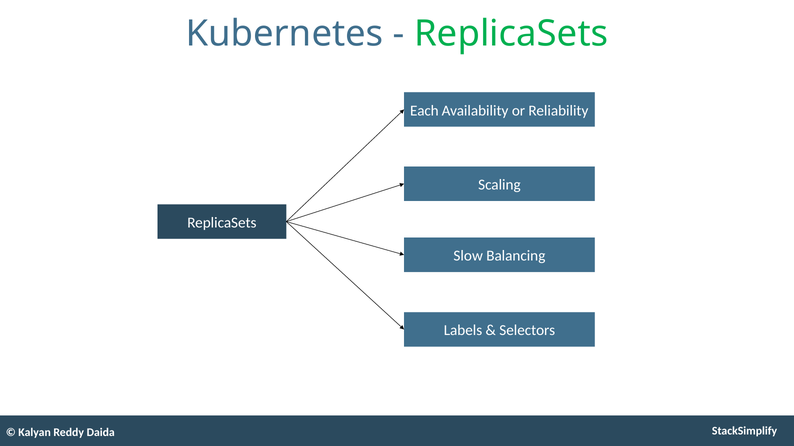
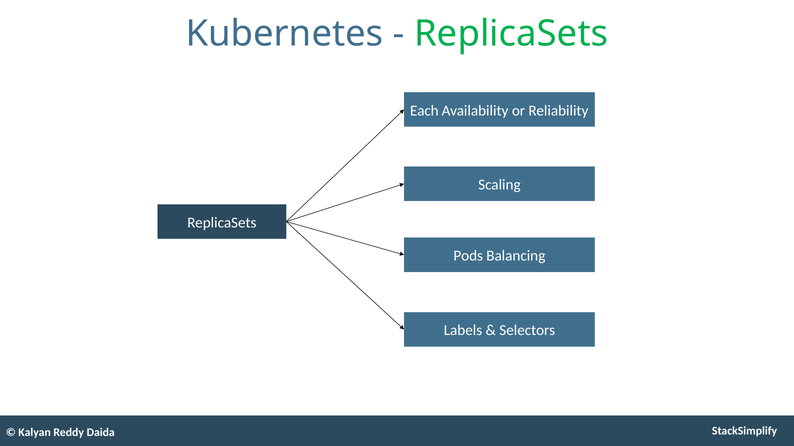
Slow: Slow -> Pods (468, 256)
